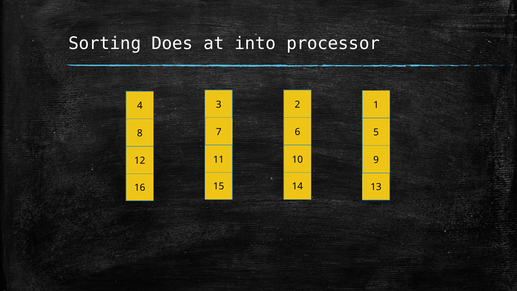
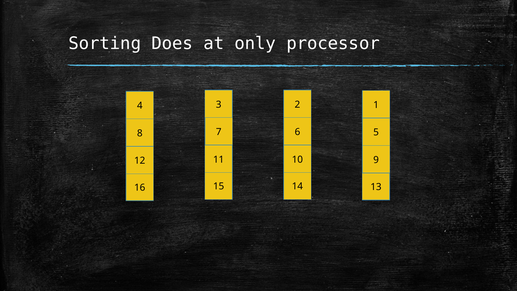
into: into -> only (255, 44)
